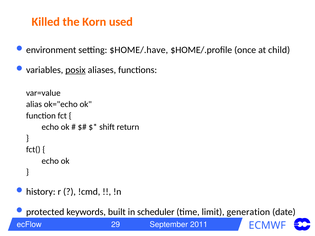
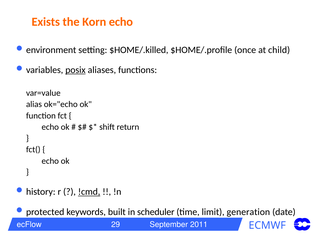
Killed: Killed -> Exists (46, 22)
Korn used: used -> echo (121, 22)
$HOME/.have: $HOME/.have -> $HOME/.killed (139, 50)
!cmd underline: none -> present (89, 192)
